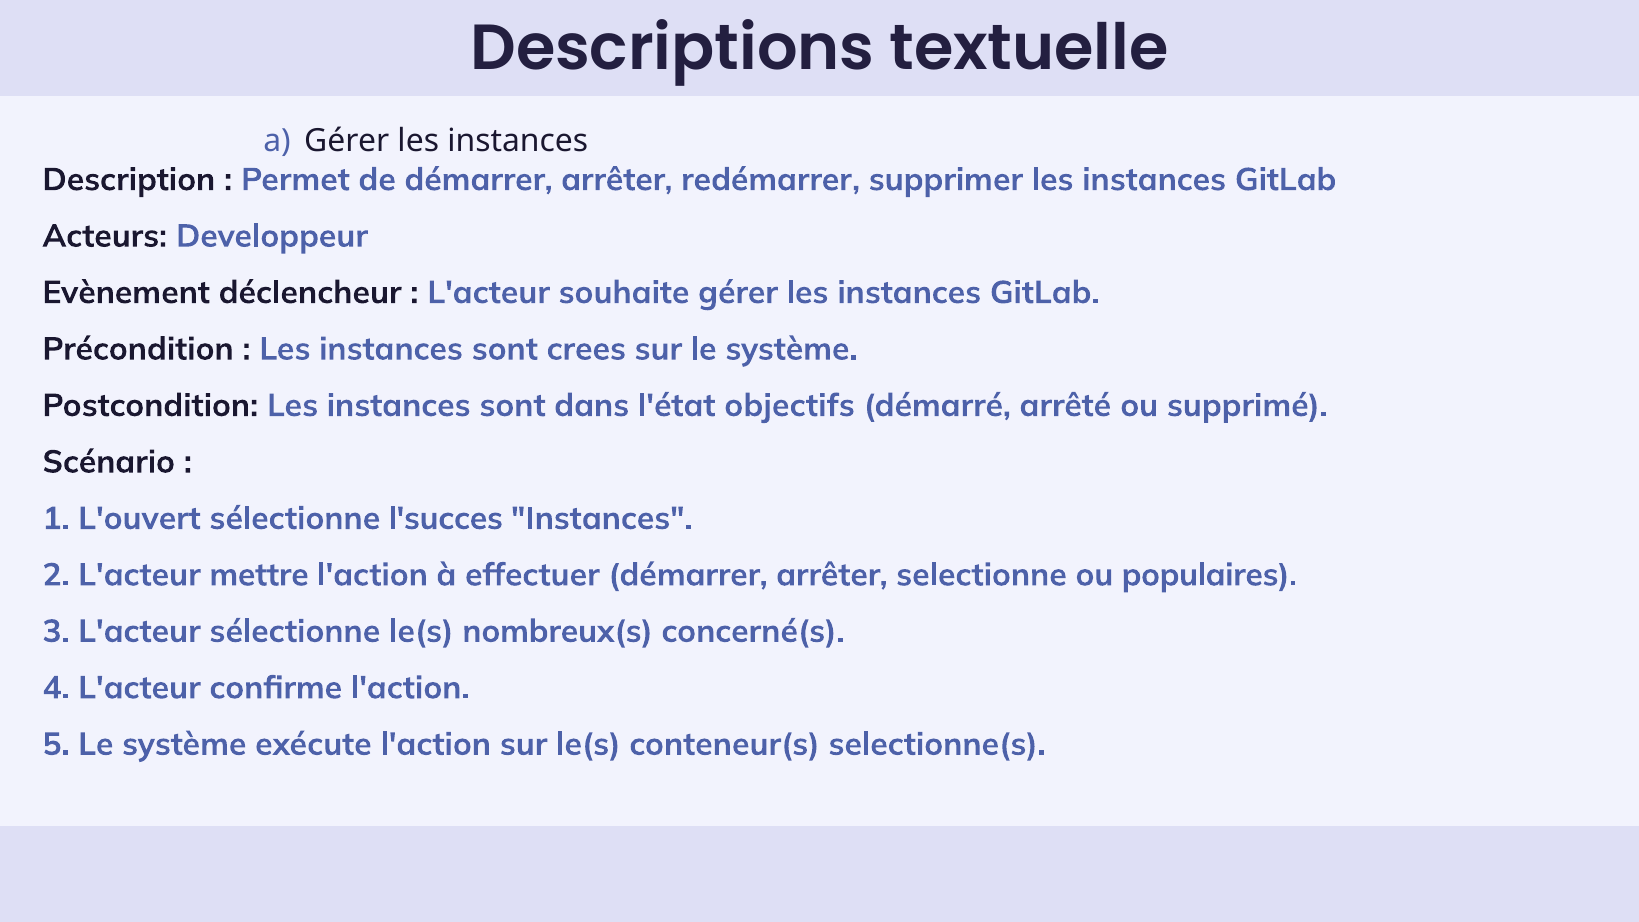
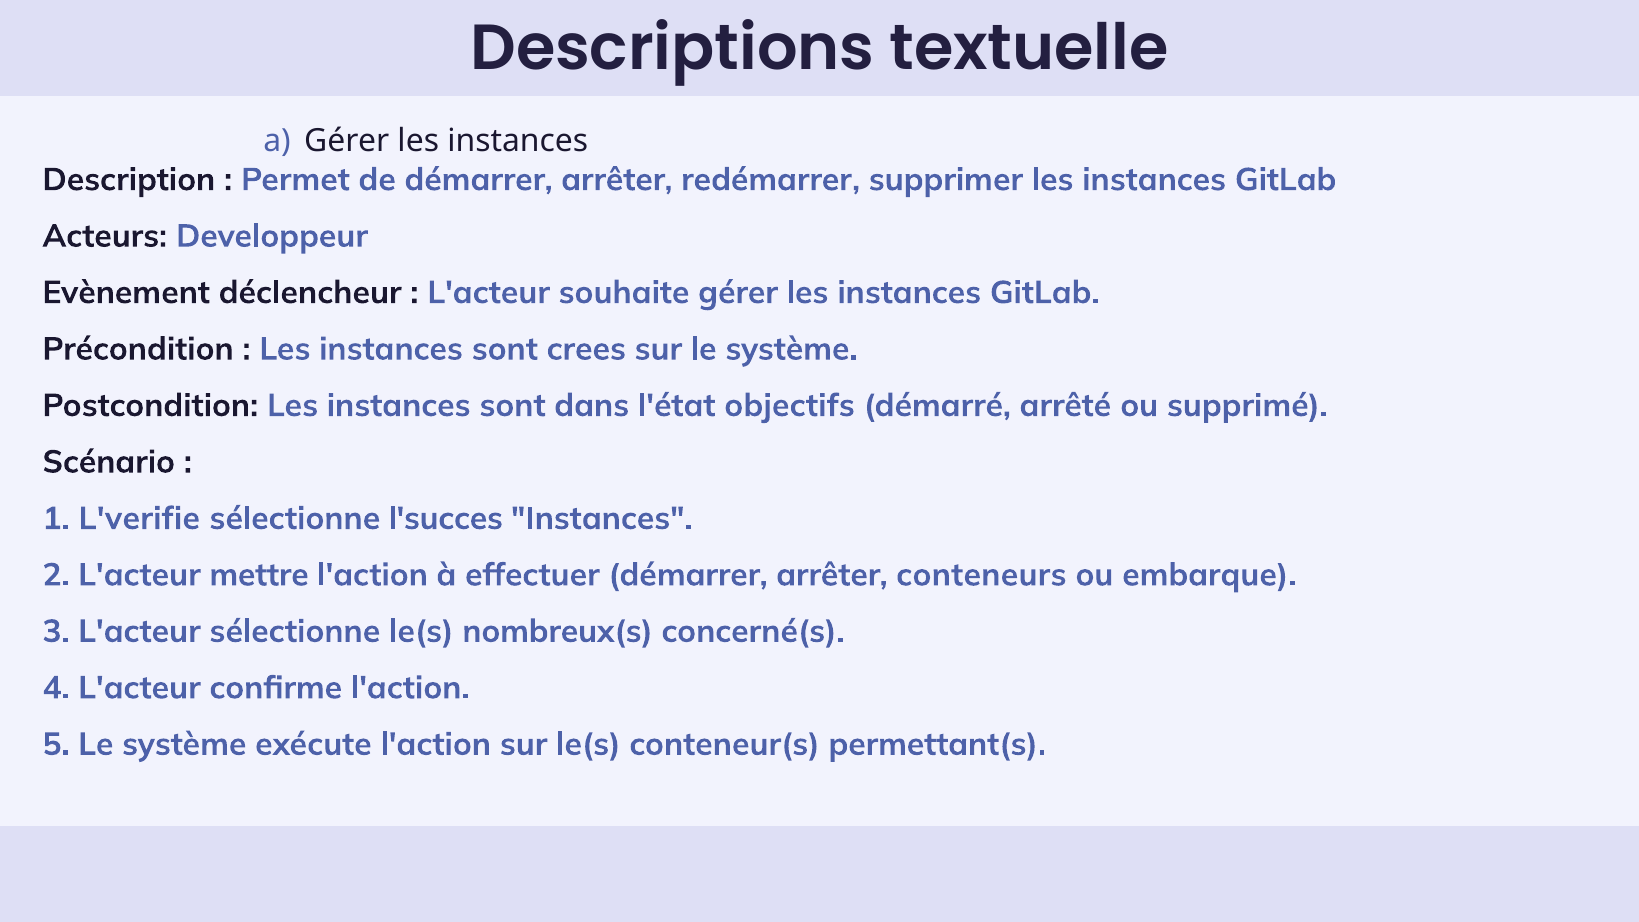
L'ouvert: L'ouvert -> L'verifie (139, 518)
selectionne: selectionne -> conteneurs (981, 575)
populaires: populaires -> embarque (1209, 575)
selectionne(s: selectionne(s -> permettant(s (937, 744)
